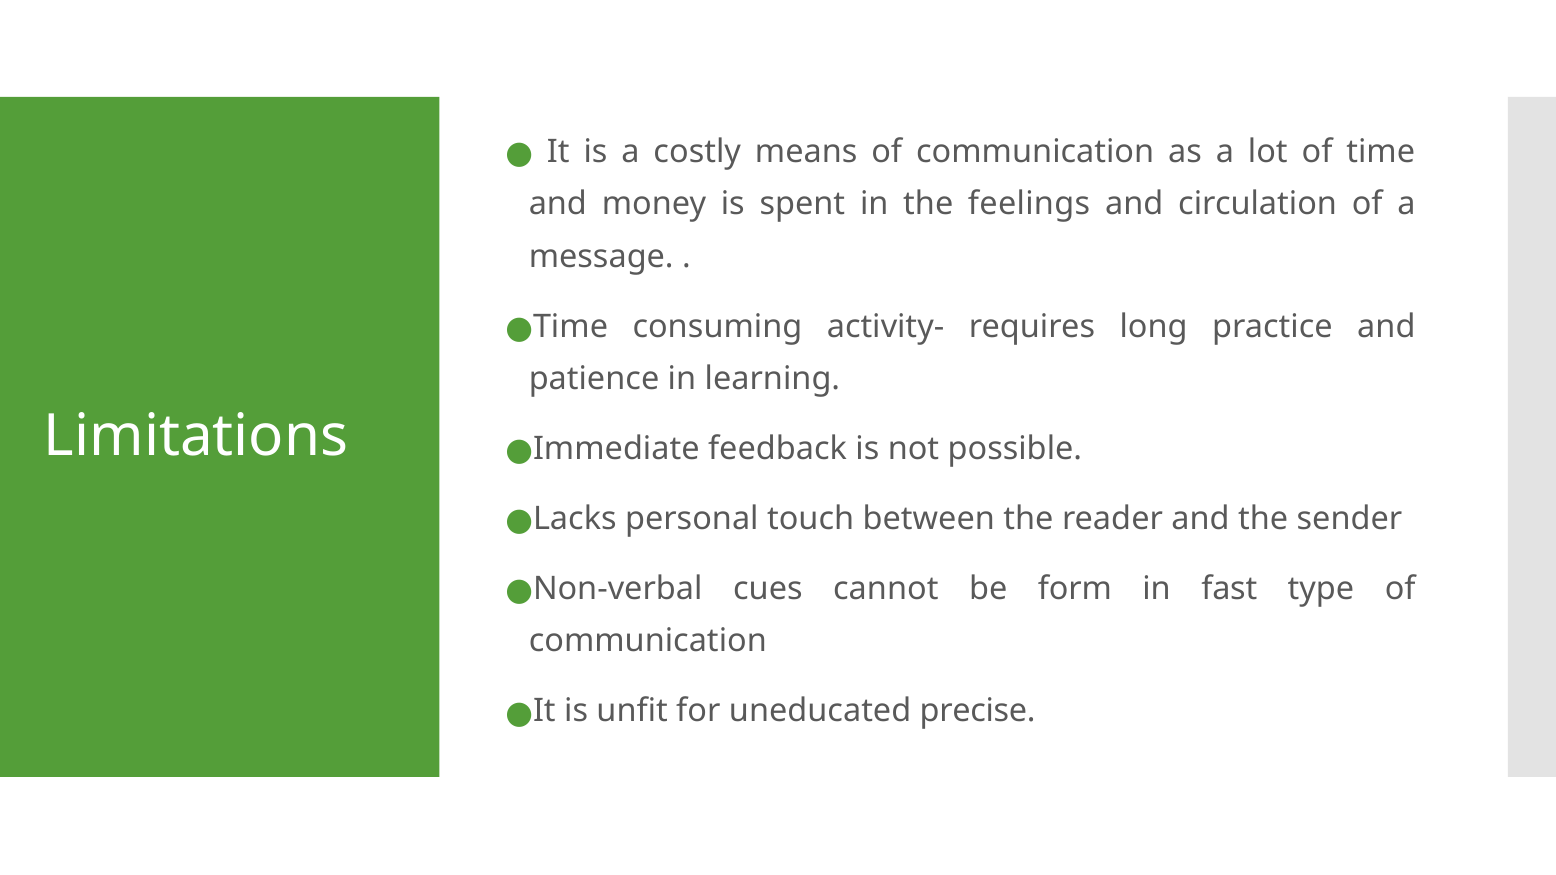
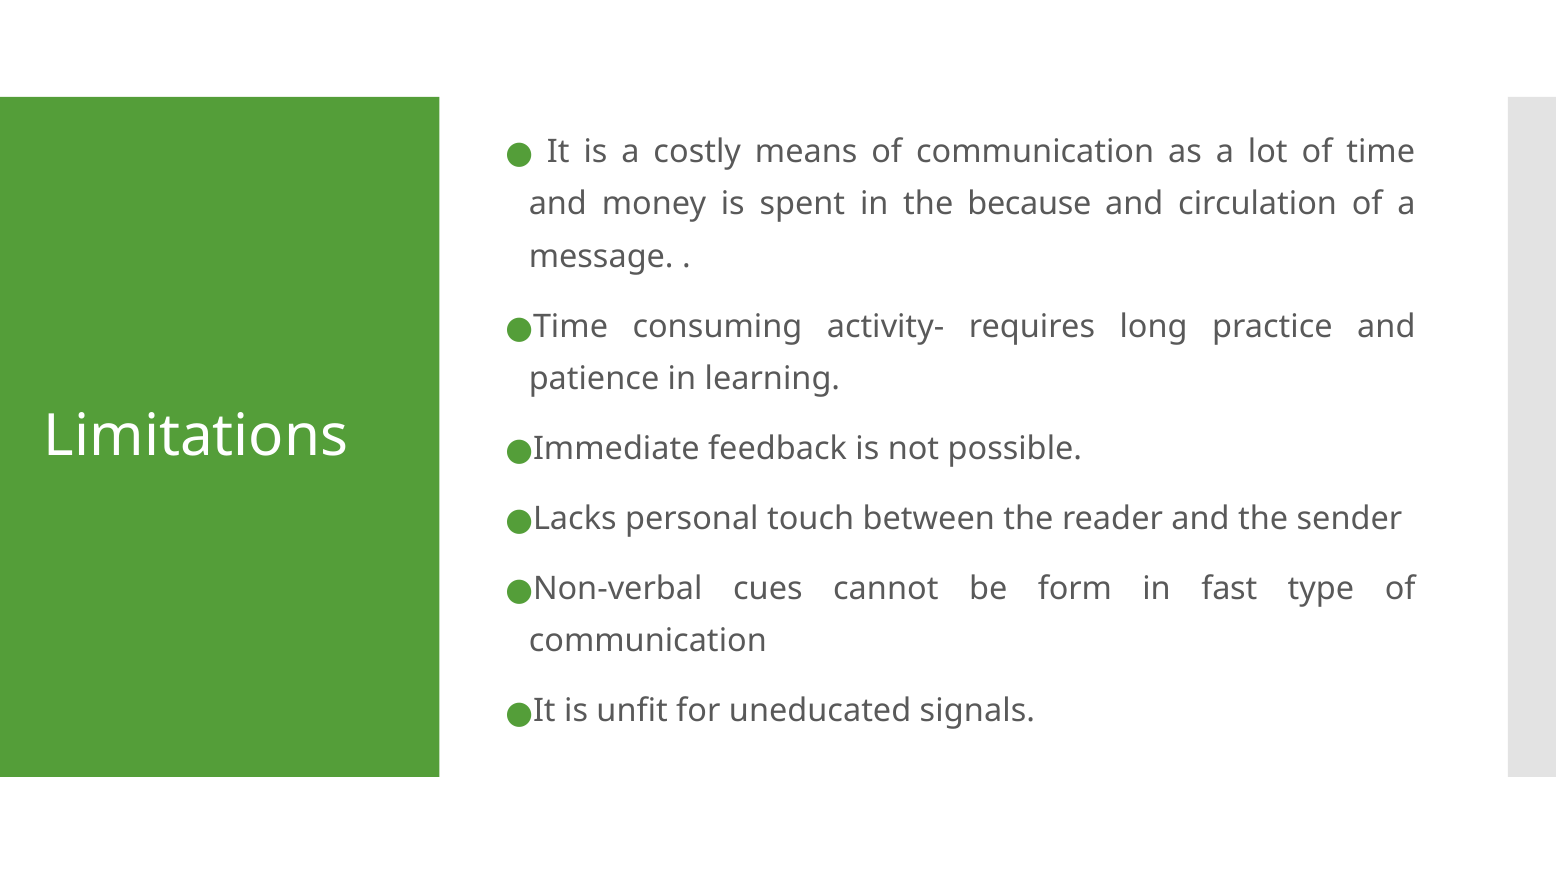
feelings: feelings -> because (1029, 204)
precise: precise -> signals (977, 711)
